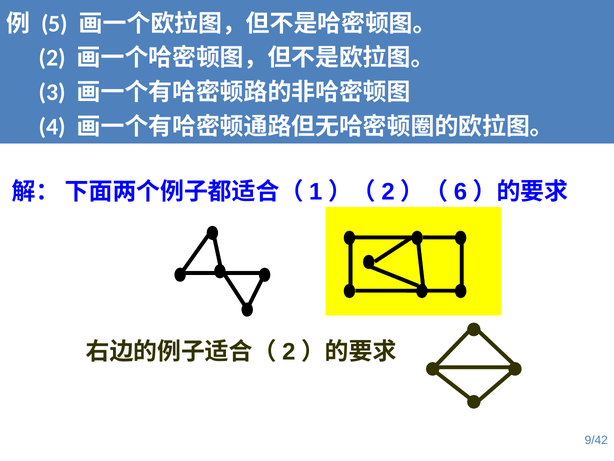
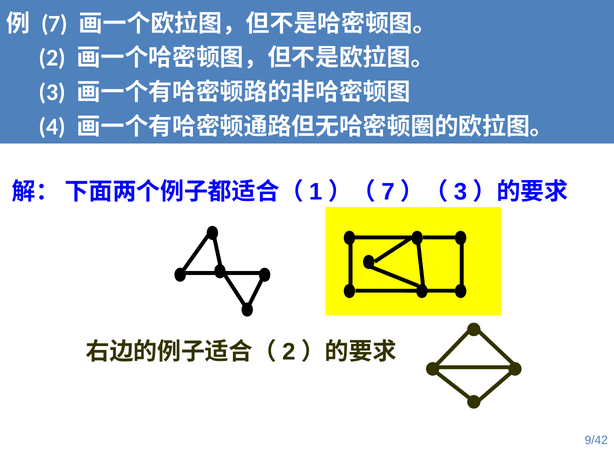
5: 5 -> 7 (54, 24)
2: 2 -> 7 (388, 192)
6: 6 -> 3 (460, 192)
